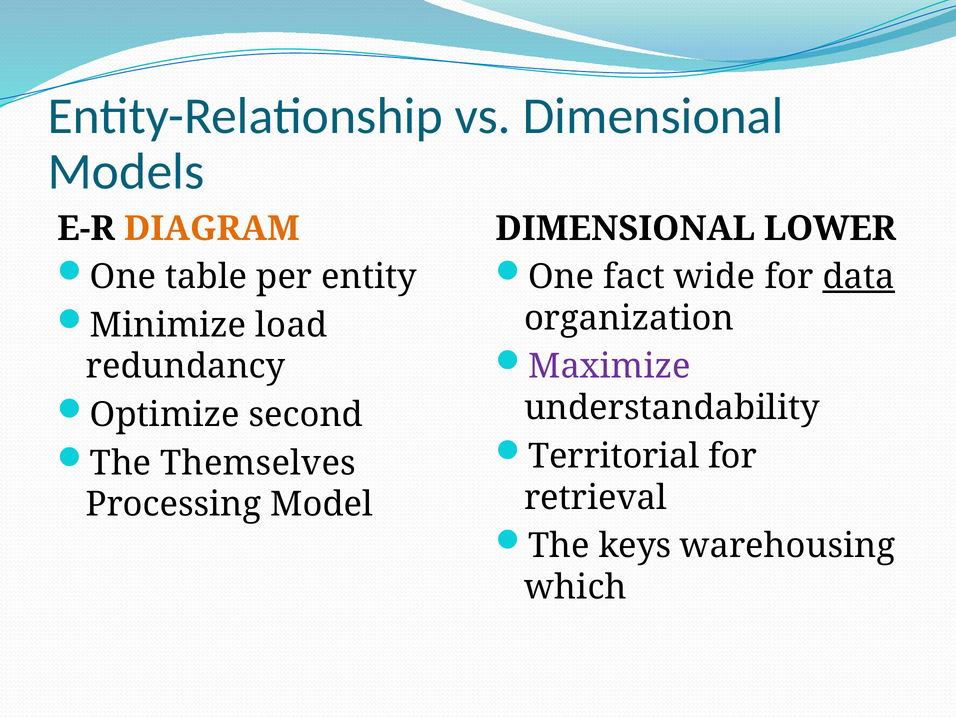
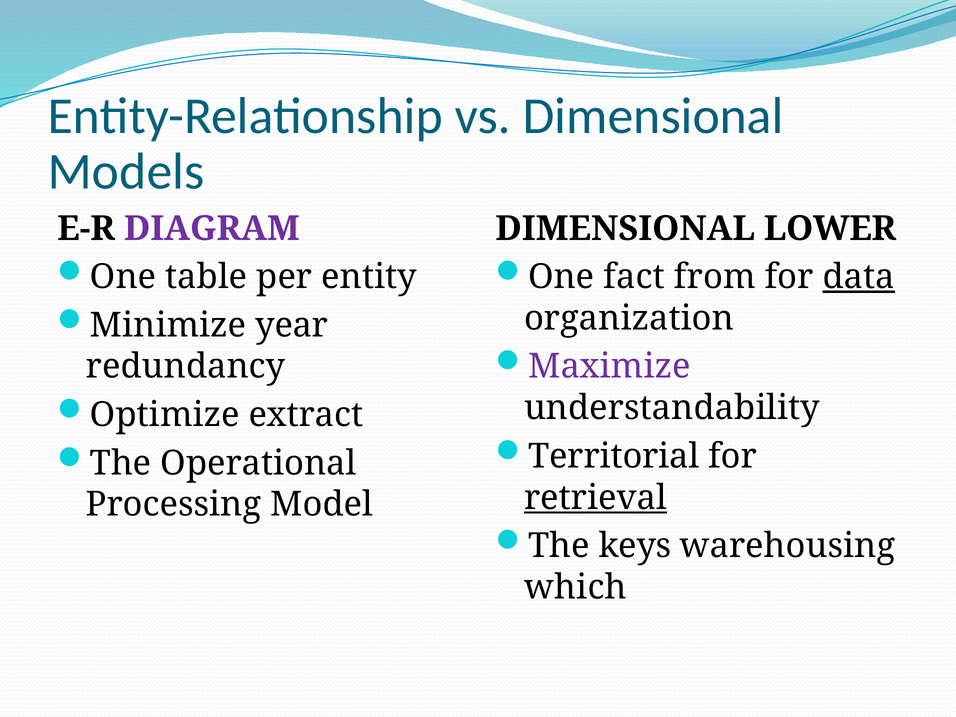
DIAGRAM colour: orange -> purple (212, 229)
wide: wide -> from (715, 277)
load: load -> year (292, 325)
second: second -> extract (306, 415)
Themselves: Themselves -> Operational (258, 463)
retrieval underline: none -> present (595, 498)
